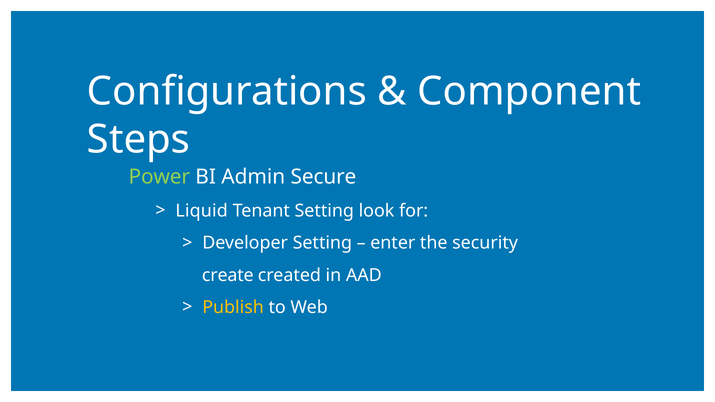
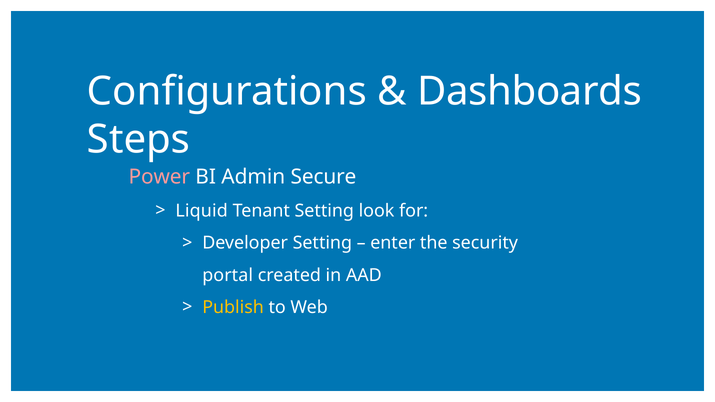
Component: Component -> Dashboards (530, 91)
Power colour: light green -> pink (159, 177)
create: create -> portal (228, 275)
